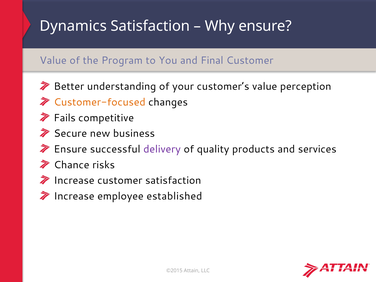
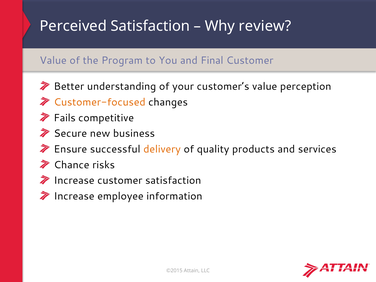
Dynamics: Dynamics -> Perceived (73, 26)
Why ensure: ensure -> review (265, 26)
delivery colour: purple -> orange (162, 149)
established: established -> information (174, 196)
